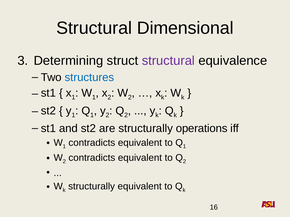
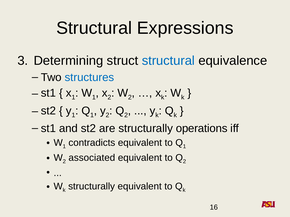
Dimensional: Dimensional -> Expressions (185, 28)
structural colour: purple -> blue (168, 61)
contradicts: contradicts -> associated (92, 158)
